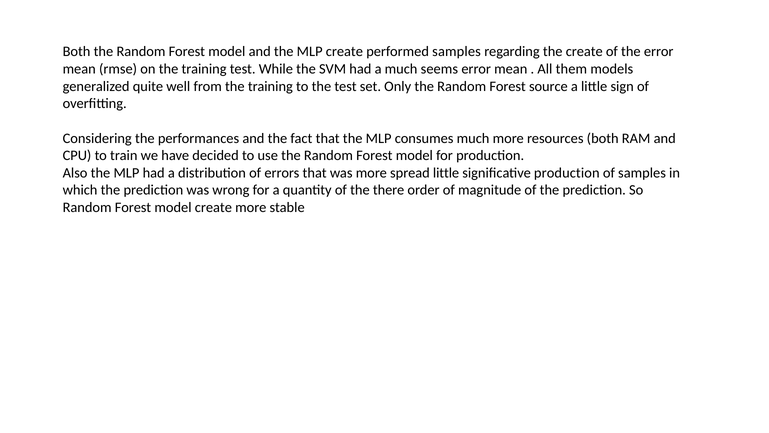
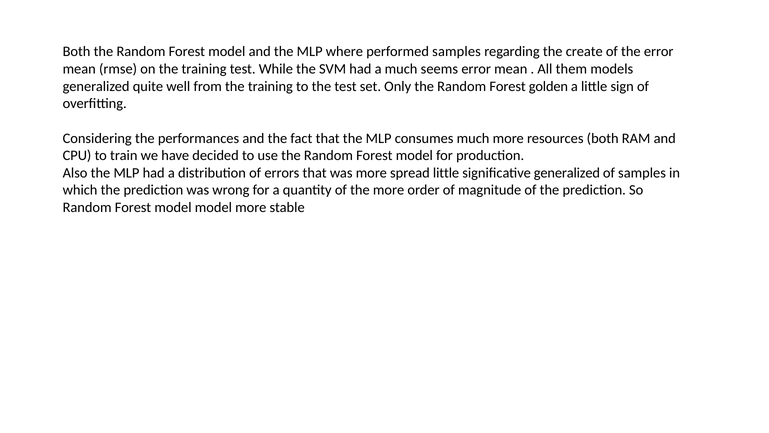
MLP create: create -> where (344, 52)
source: source -> golden (548, 86)
significative production: production -> generalized (567, 173)
the there: there -> more (389, 190)
model create: create -> model (213, 207)
